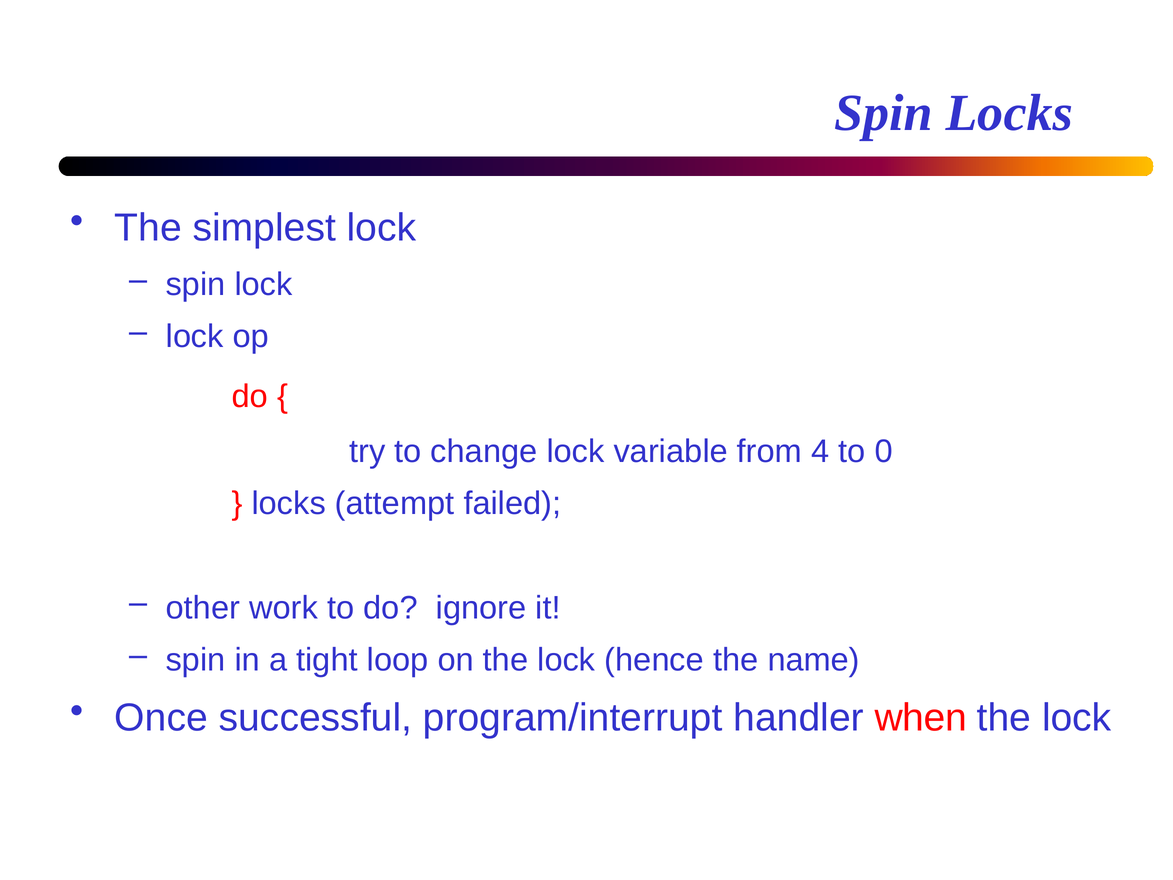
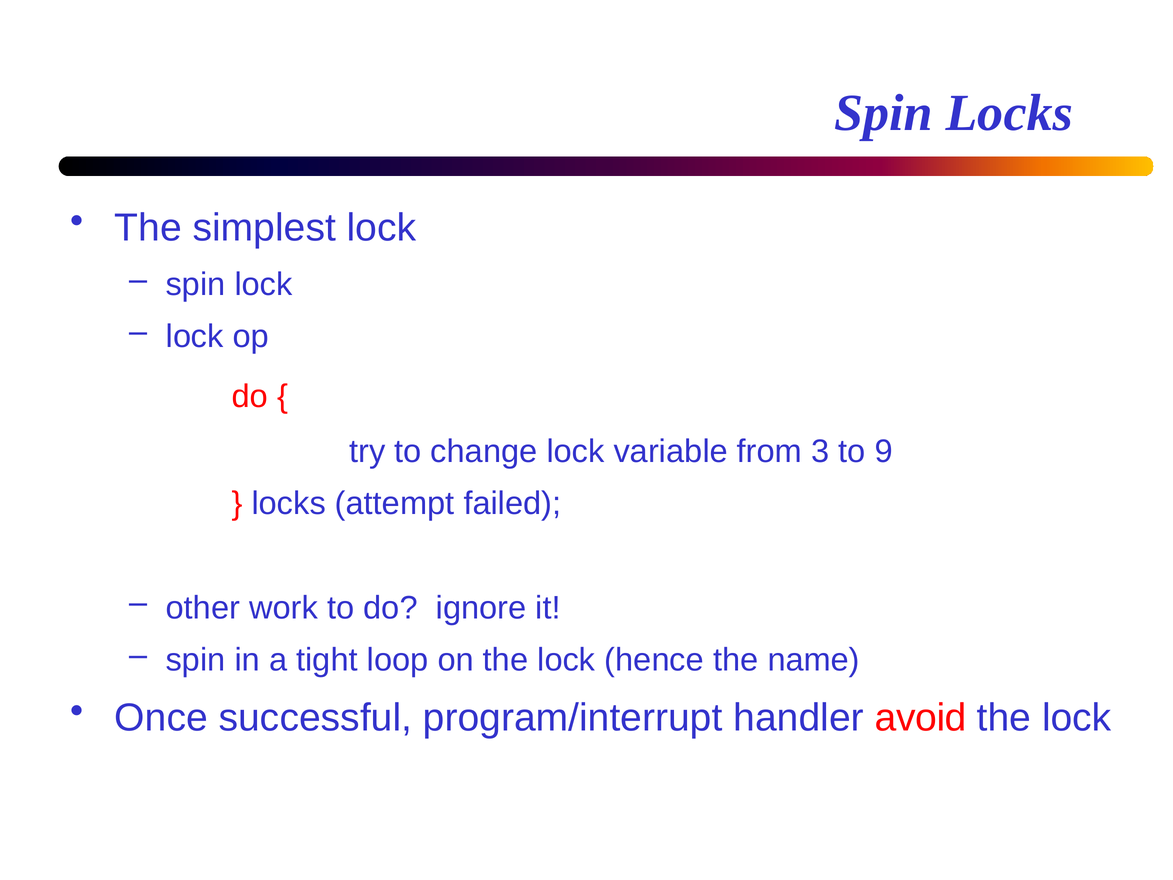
4: 4 -> 3 (820, 451)
0: 0 -> 9 (884, 451)
when: when -> avoid (921, 718)
